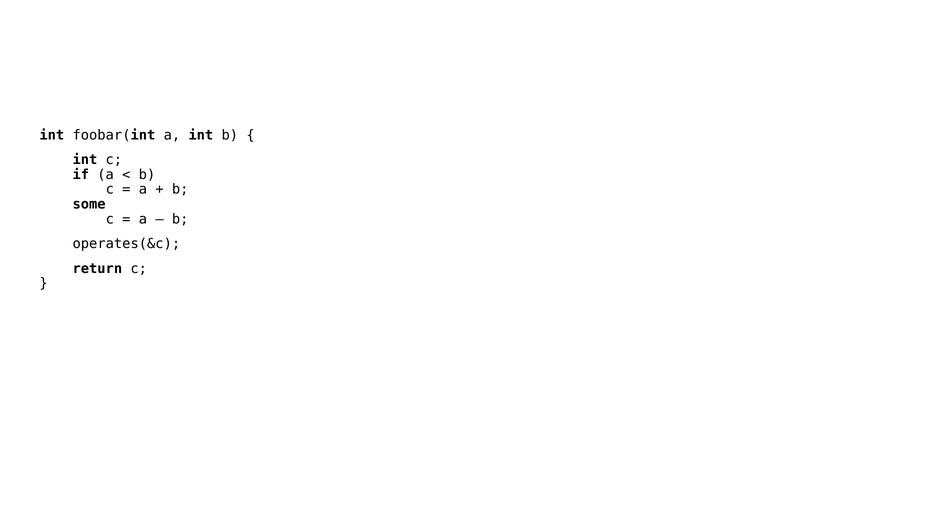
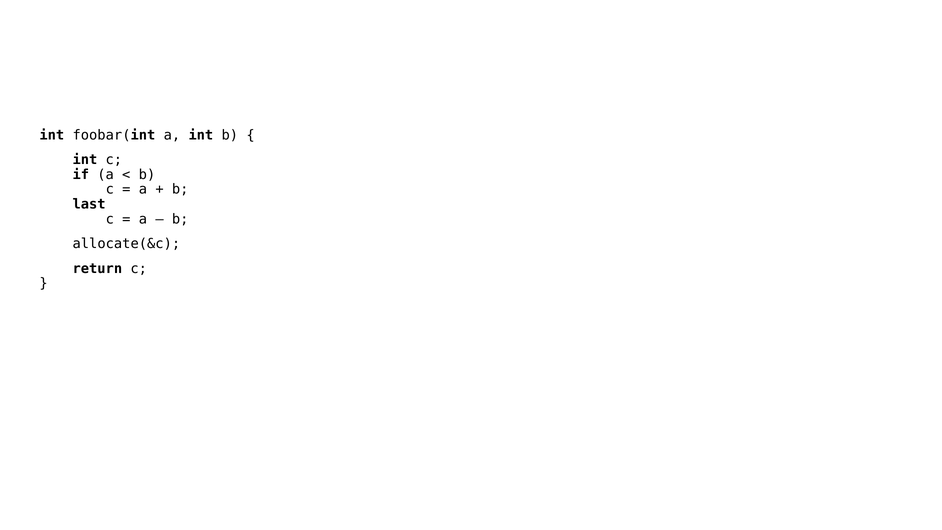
some: some -> last (89, 204)
operates(&c: operates(&c -> allocate(&c (126, 244)
